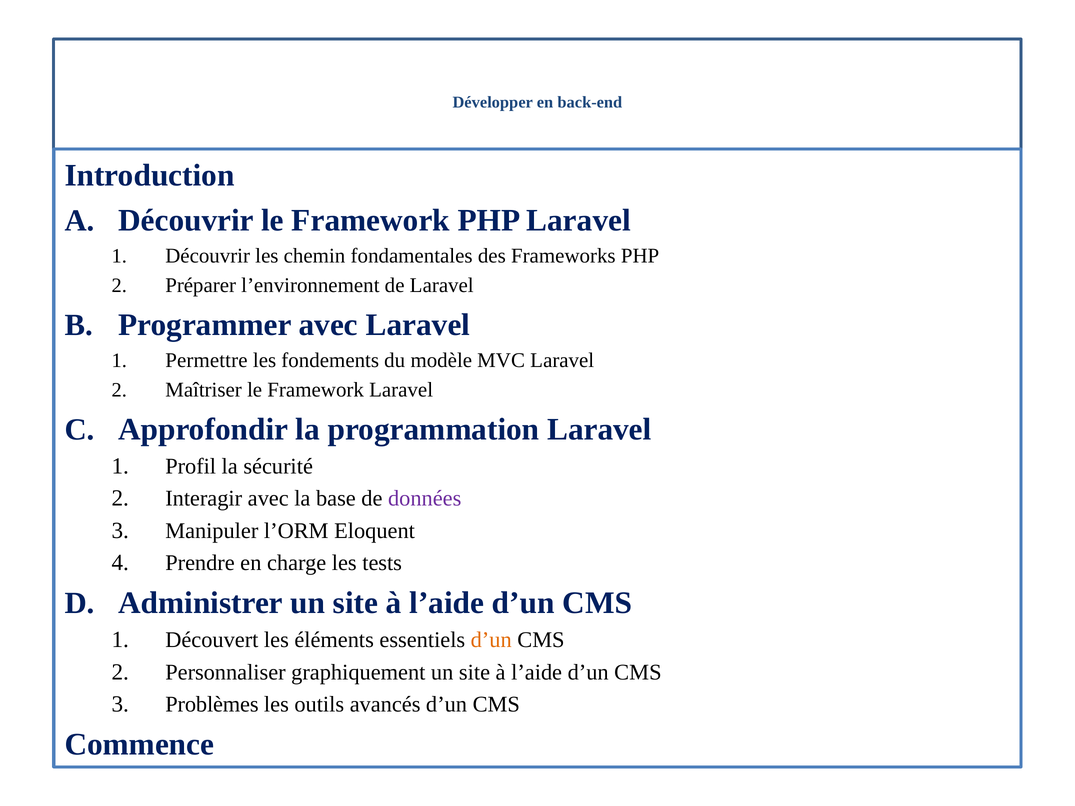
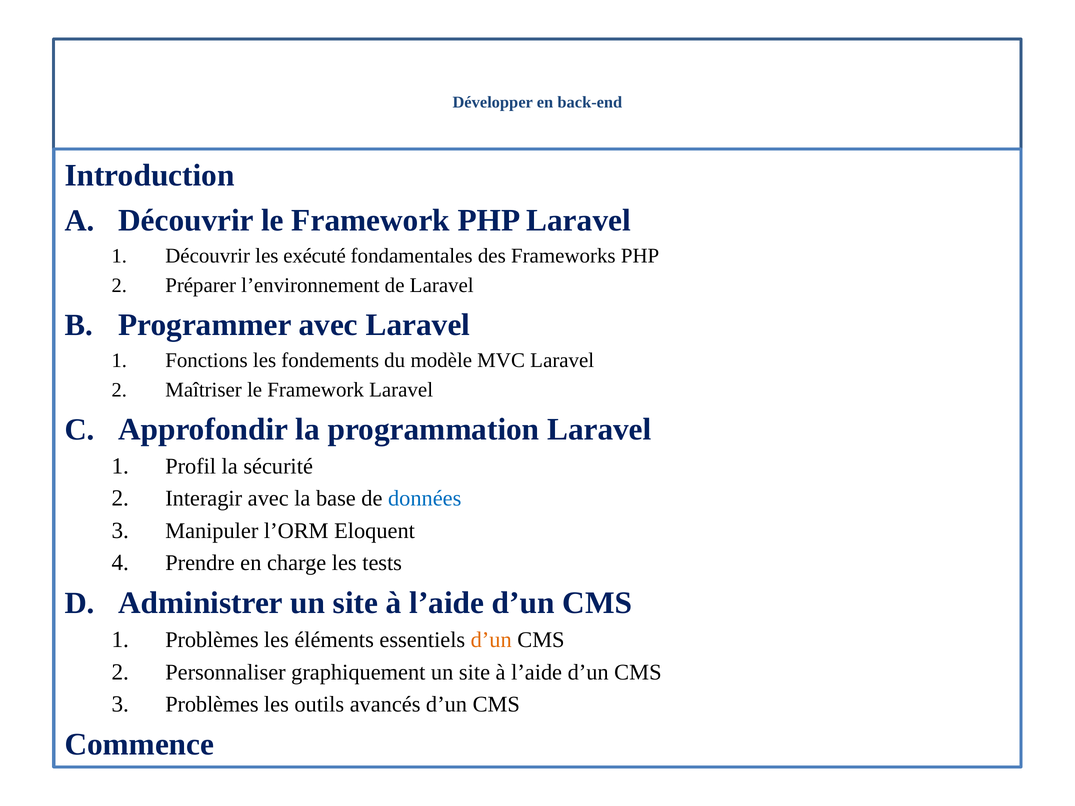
chemin: chemin -> exécuté (315, 256)
Permettre: Permettre -> Fonctions (206, 360)
données colour: purple -> blue (425, 499)
Découvert: Découvert -> Problèmes (212, 640)
